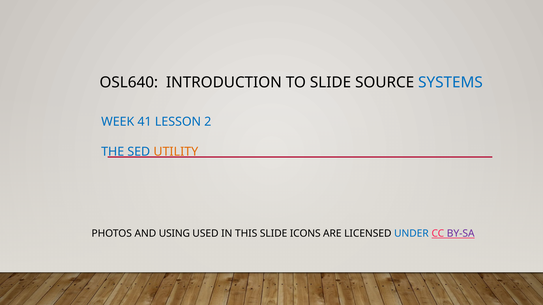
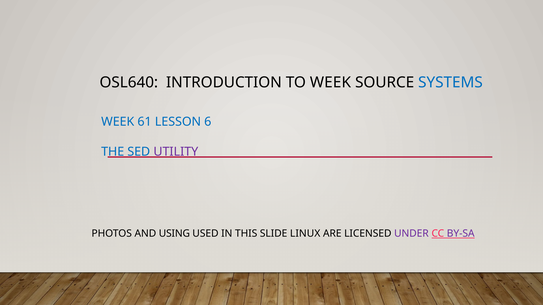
TO SLIDE: SLIDE -> WEEK (330, 83)
41: 41 -> 61 (145, 122)
2: 2 -> 6 (208, 122)
UTILITY colour: orange -> purple (176, 152)
ICONS: ICONS -> LINUX (305, 234)
UNDER colour: blue -> purple (411, 234)
